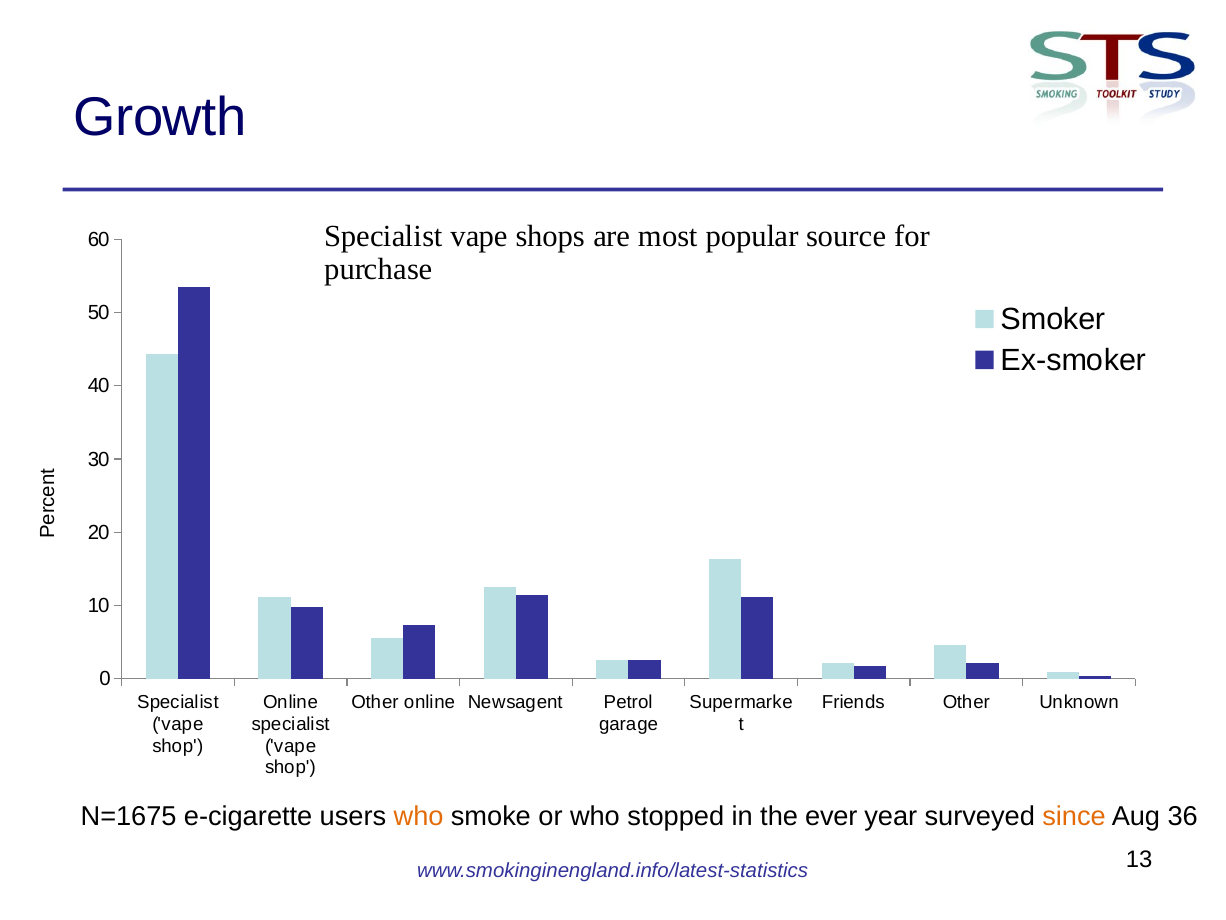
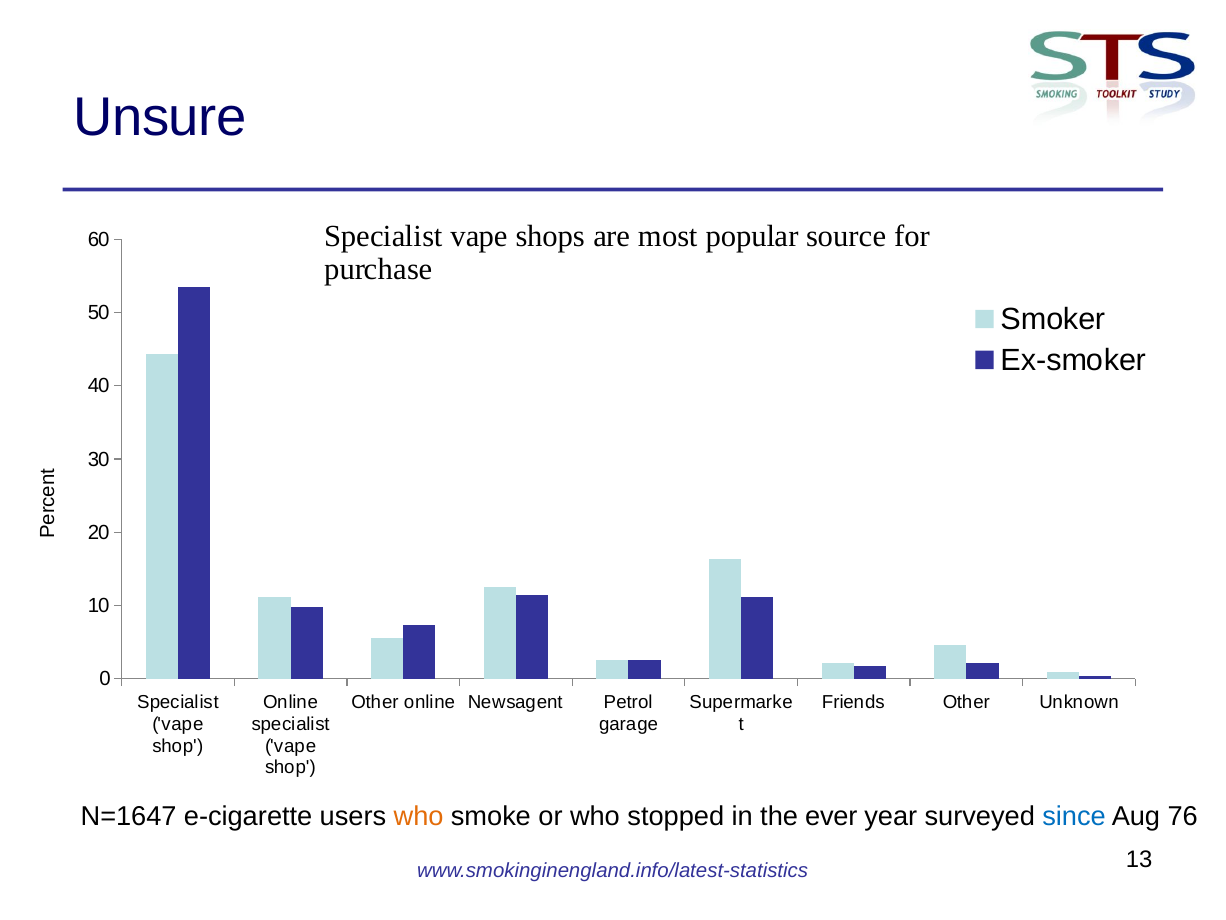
Growth: Growth -> Unsure (160, 117)
N=1675: N=1675 -> N=1647 (129, 816)
since colour: orange -> blue (1074, 816)
36: 36 -> 76 (1183, 816)
